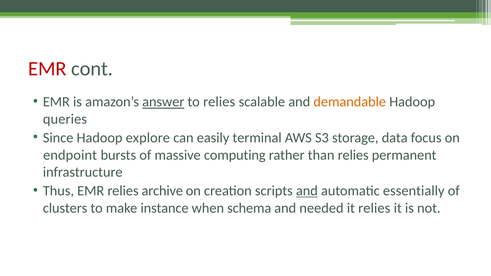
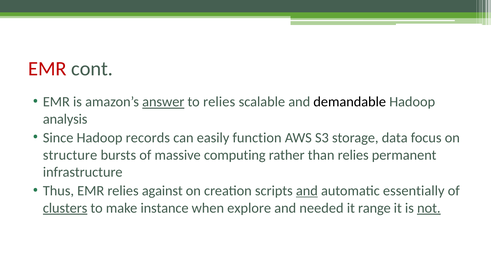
demandable colour: orange -> black (350, 102)
queries: queries -> analysis (65, 119)
explore: explore -> records (148, 138)
terminal: terminal -> function (257, 138)
endpoint: endpoint -> structure (70, 155)
archive: archive -> against (162, 191)
clusters underline: none -> present (65, 208)
schema: schema -> explore (249, 208)
it relies: relies -> range (374, 208)
not underline: none -> present (429, 208)
